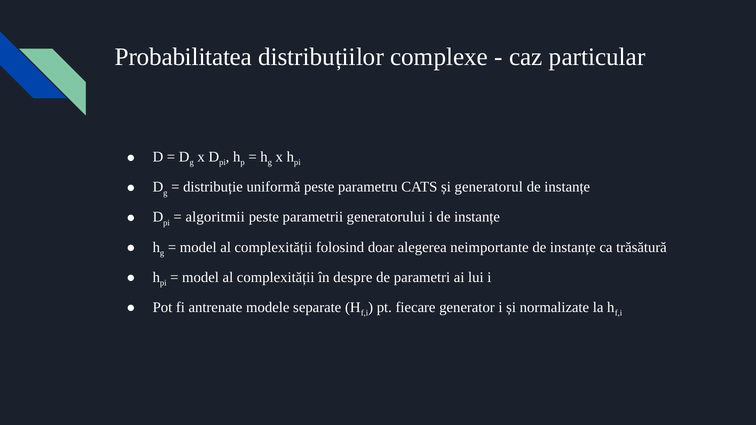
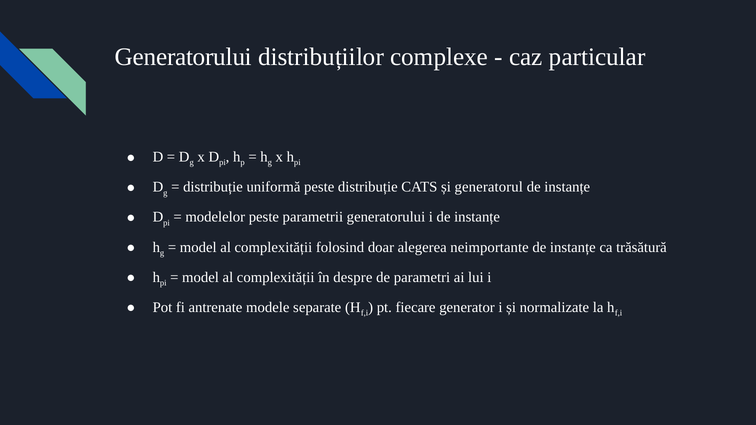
Probabilitatea: Probabilitatea -> Generatorului (183, 57)
peste parametru: parametru -> distribuție (368, 187)
algoritmii: algoritmii -> modelelor (215, 217)
